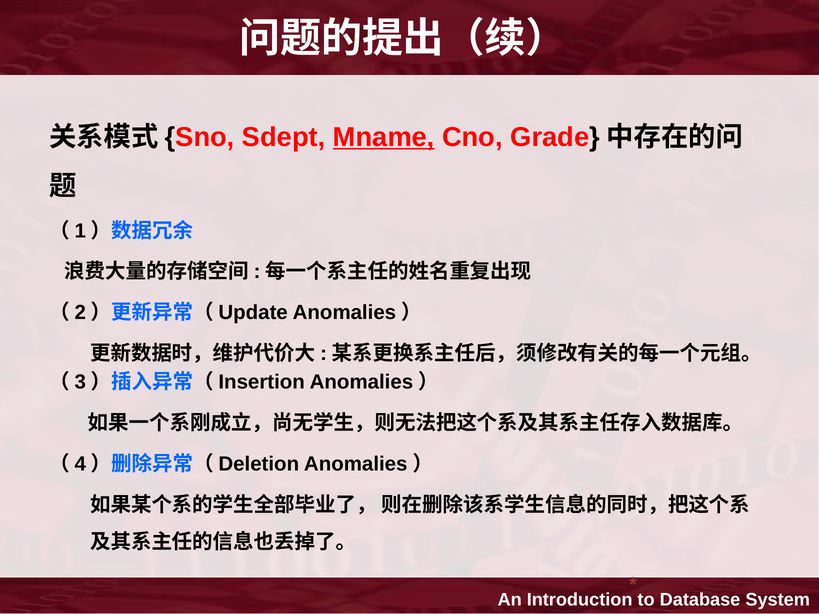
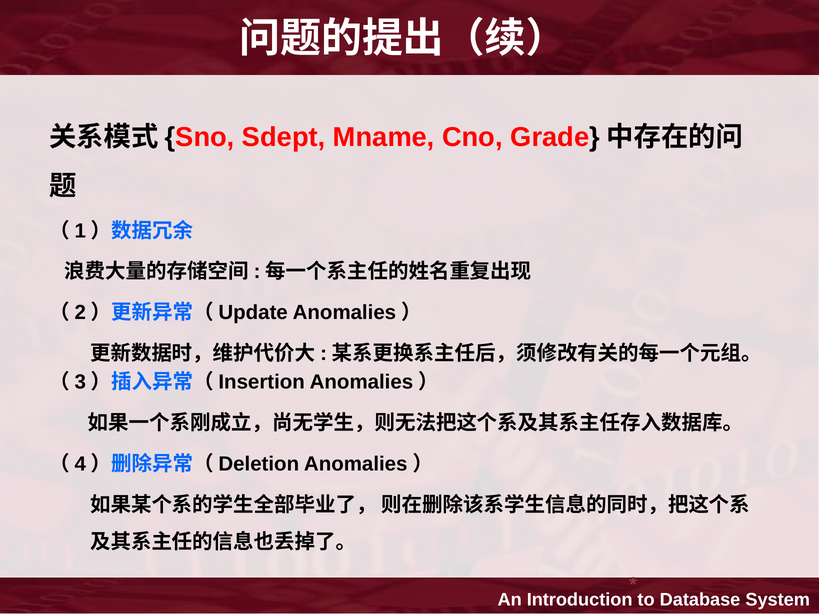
Mname underline: present -> none (384, 137)
